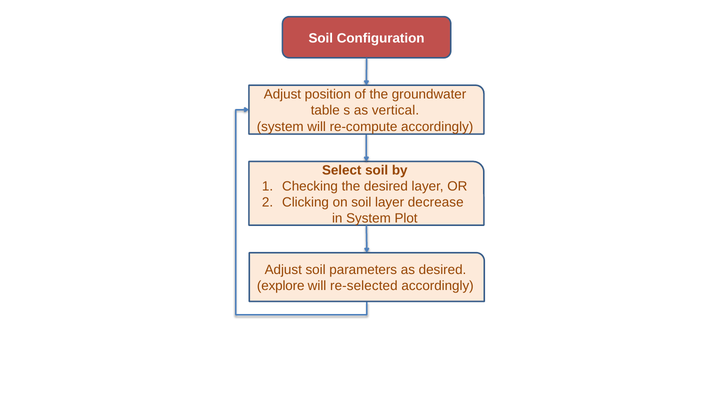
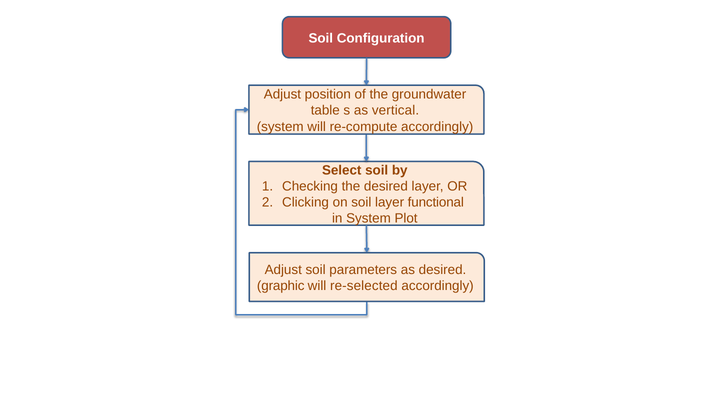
decrease: decrease -> functional (436, 202)
explore: explore -> graphic (281, 286)
